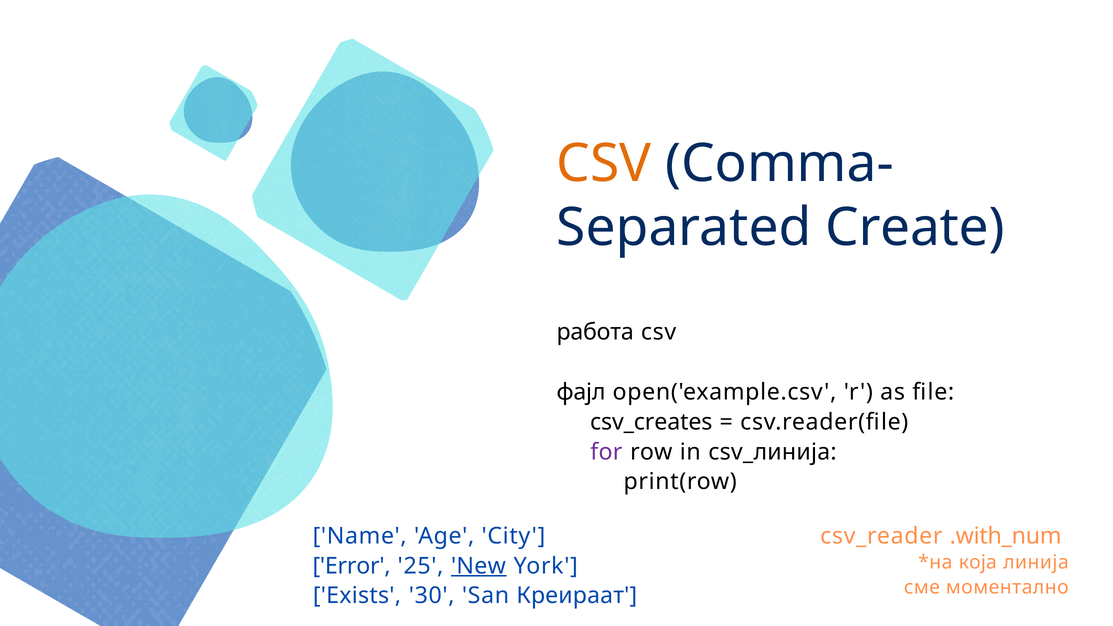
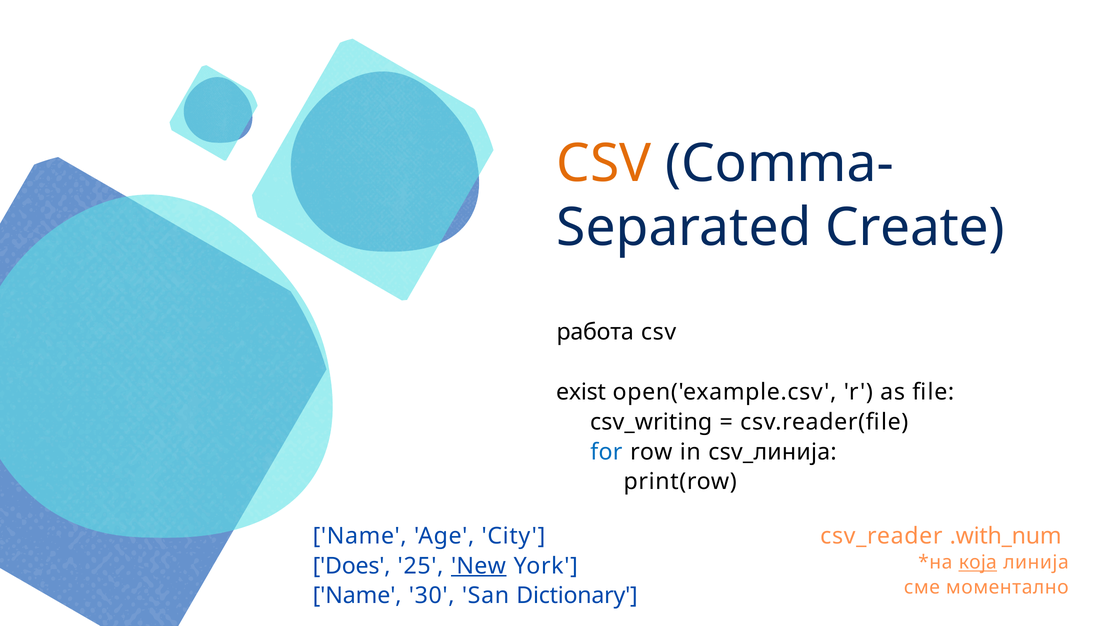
фајл: фајл -> exist (581, 392)
csv_creates: csv_creates -> csv_writing (651, 422)
for colour: purple -> blue (606, 452)
која underline: none -> present (978, 563)
Error: Error -> Does (352, 566)
Exists: Exists -> Name (357, 596)
Креираат: Креираат -> Dictionary (577, 596)
